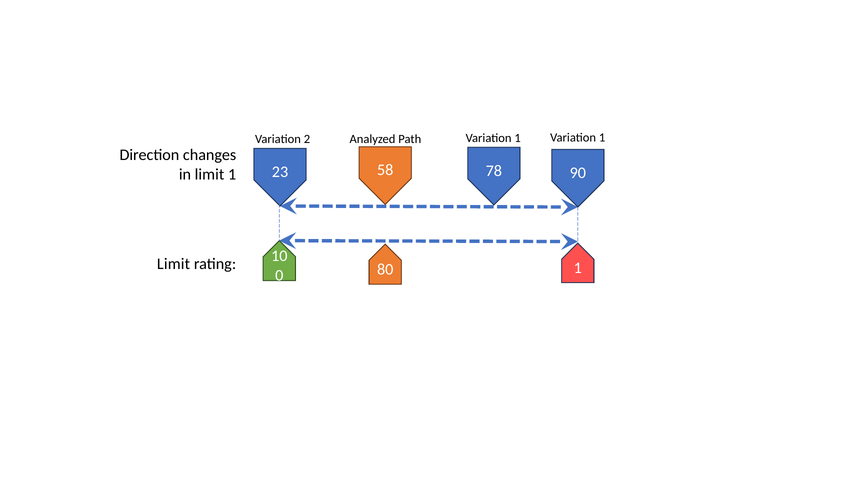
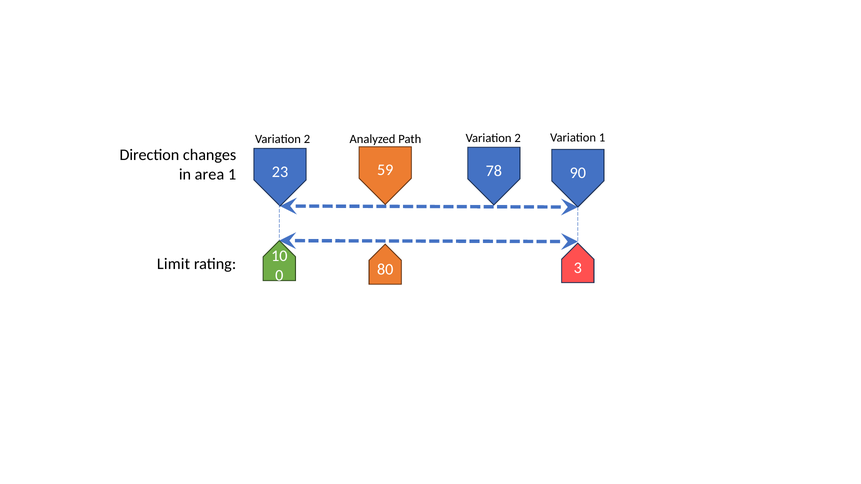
Path Variation 1: 1 -> 2 (518, 138)
58: 58 -> 59 (385, 170)
in limit: limit -> area (209, 175)
0 1: 1 -> 3 (578, 268)
